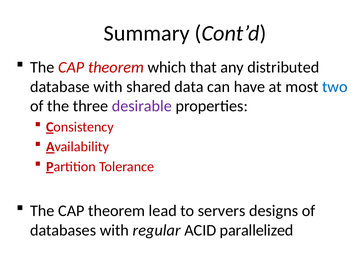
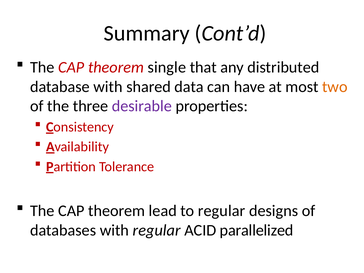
which: which -> single (167, 67)
two colour: blue -> orange (335, 87)
to servers: servers -> regular (222, 211)
